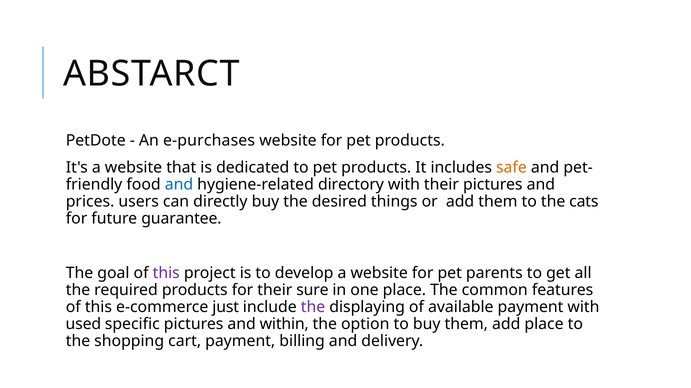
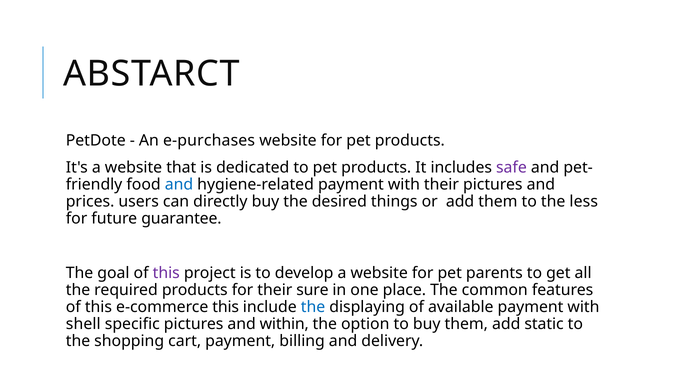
safe colour: orange -> purple (511, 168)
hygiene-related directory: directory -> payment (351, 185)
cats: cats -> less (584, 202)
e-commerce just: just -> this (226, 308)
the colour: purple -> blue (313, 308)
used: used -> shell (83, 325)
add place: place -> static (544, 325)
